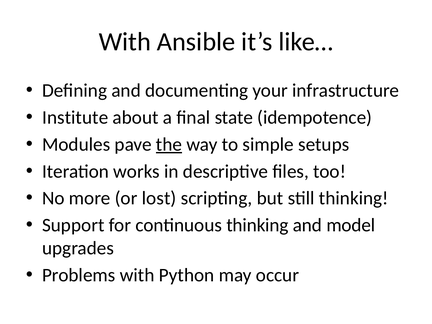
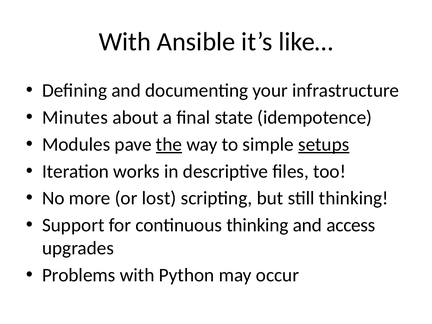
Institute: Institute -> Minutes (75, 118)
setups underline: none -> present (324, 144)
model: model -> access (351, 225)
